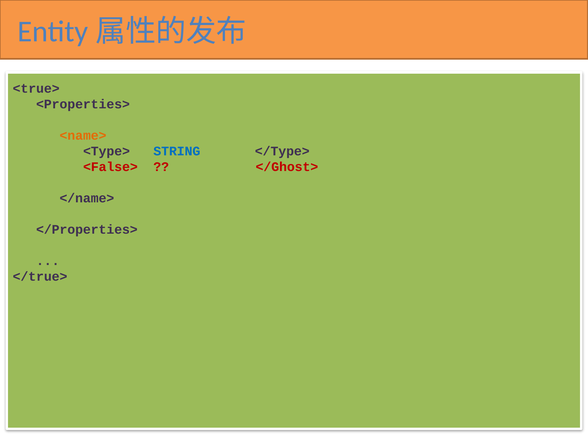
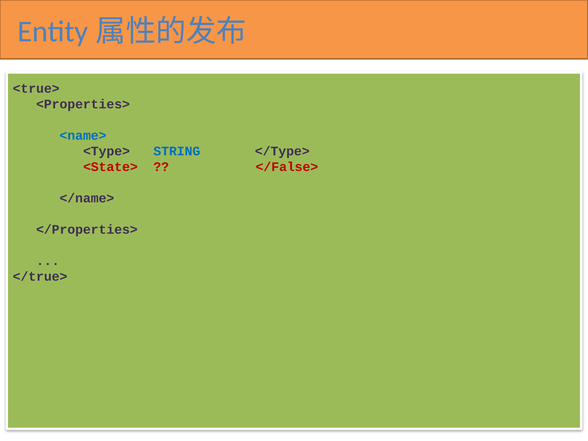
<name> colour: orange -> blue (83, 136)
<False>: <False> -> <State> (110, 167)
</Ghost>: </Ghost> -> </False> (287, 167)
